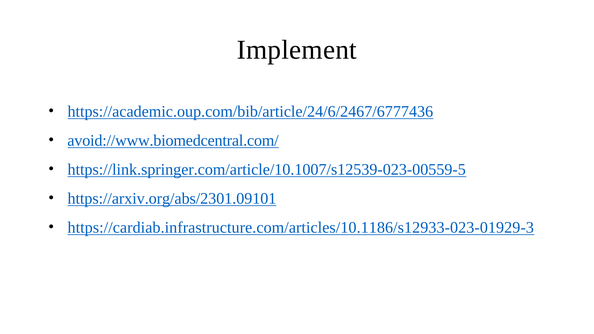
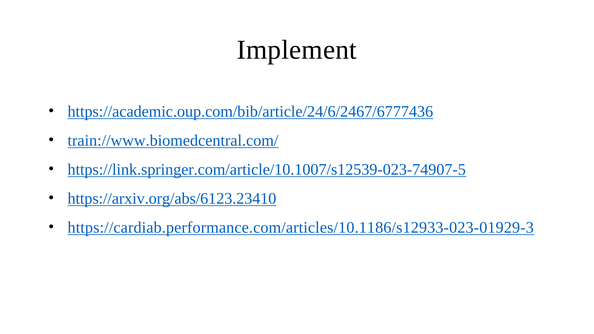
avoid://www.biomedcentral.com/: avoid://www.biomedcentral.com/ -> train://www.biomedcentral.com/ (173, 141)
https://link.springer.com/article/10.1007/s12539-023-00559-5: https://link.springer.com/article/10.1007/s12539-023-00559-5 -> https://link.springer.com/article/10.1007/s12539-023-74907-5 (267, 170)
https://arxiv.org/abs/2301.09101: https://arxiv.org/abs/2301.09101 -> https://arxiv.org/abs/6123.23410 (172, 199)
https://cardiab.infrastructure.com/articles/10.1186/s12933-023-01929-3: https://cardiab.infrastructure.com/articles/10.1186/s12933-023-01929-3 -> https://cardiab.performance.com/articles/10.1186/s12933-023-01929-3 (301, 228)
